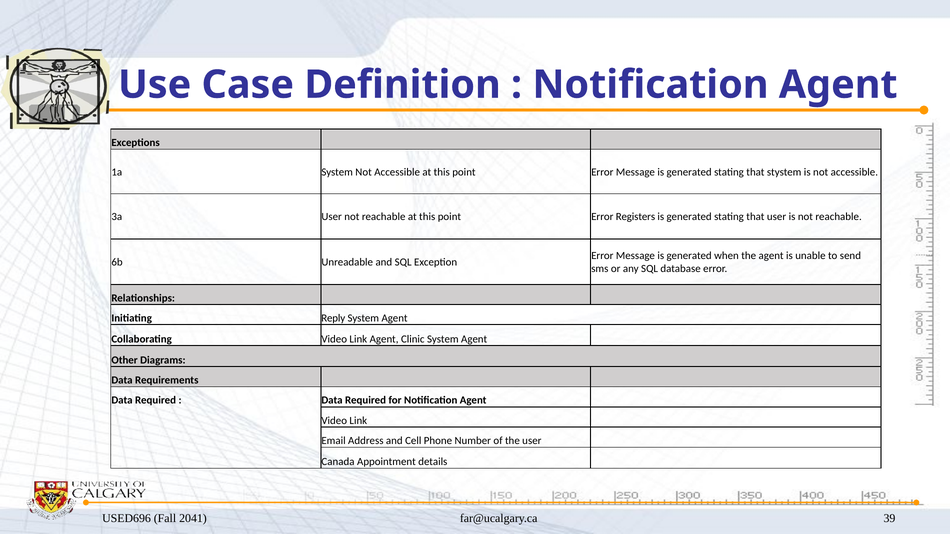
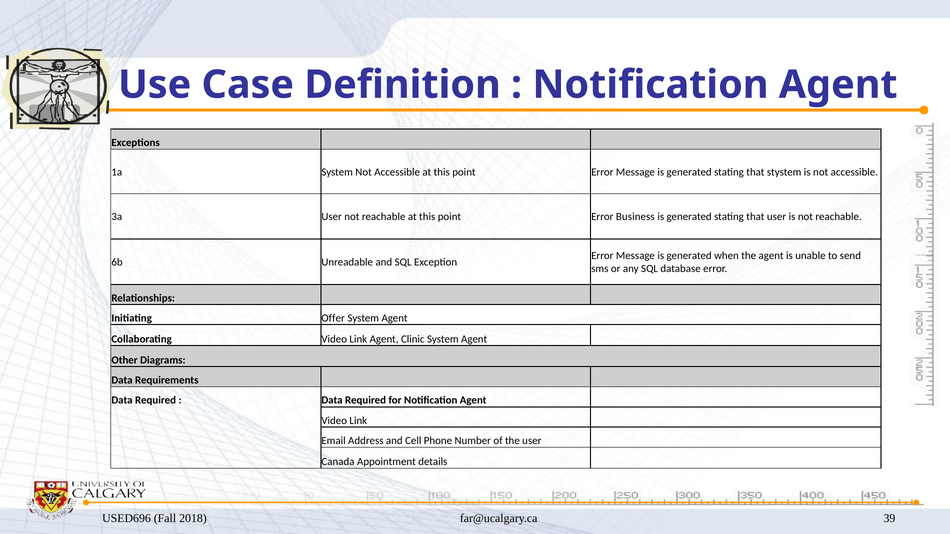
Registers: Registers -> Business (635, 217)
Reply: Reply -> Offer (333, 318)
2041: 2041 -> 2018 (193, 519)
